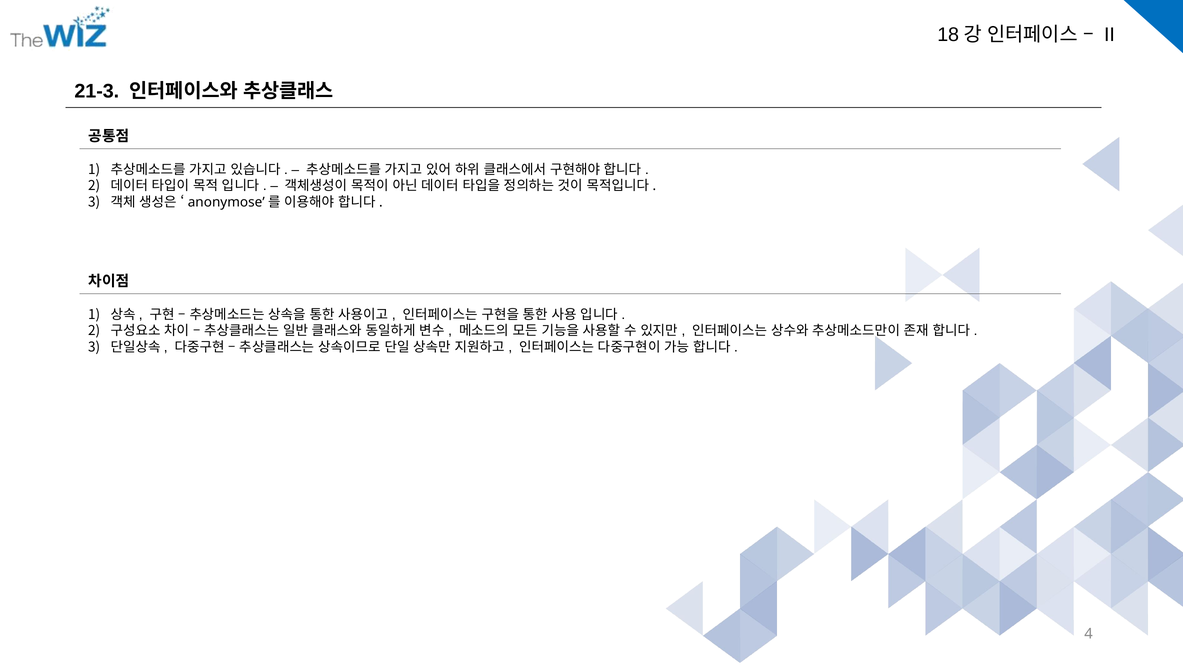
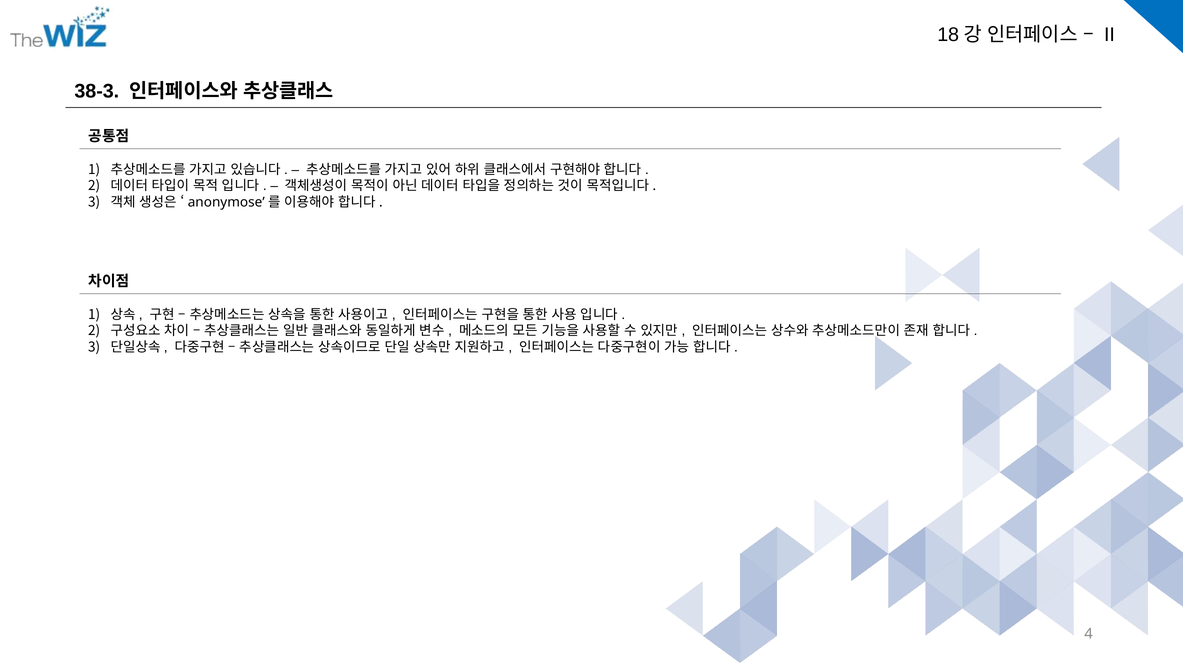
21-3: 21-3 -> 38-3 (97, 91)
